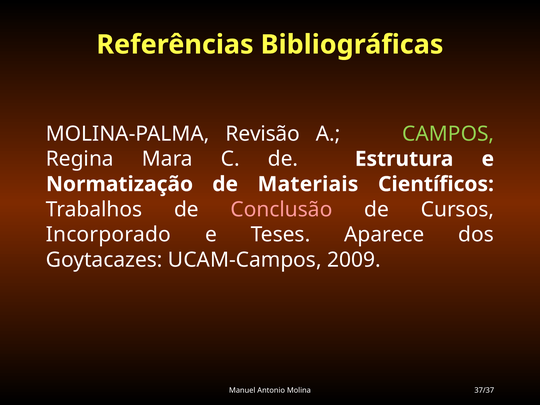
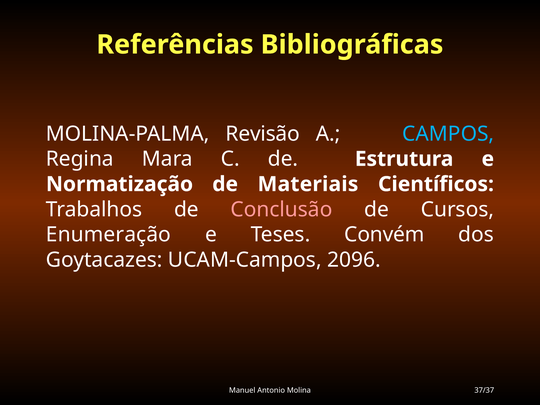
CAMPOS colour: light green -> light blue (448, 134)
Incorporado: Incorporado -> Enumeração (108, 235)
Aparece: Aparece -> Convém (384, 235)
2009: 2009 -> 2096 (354, 260)
